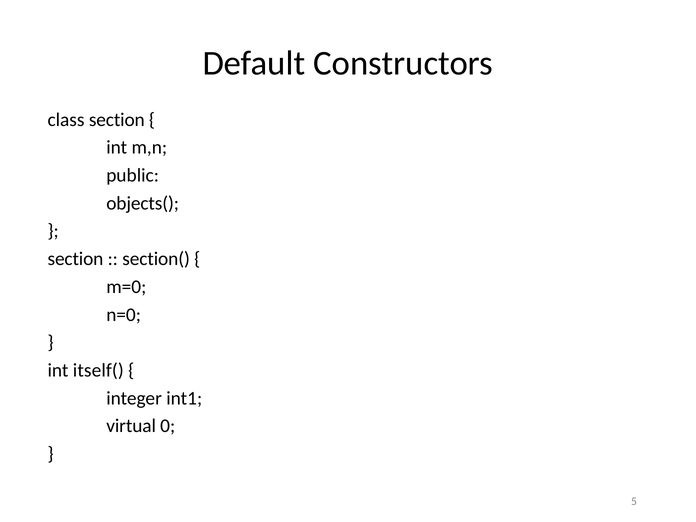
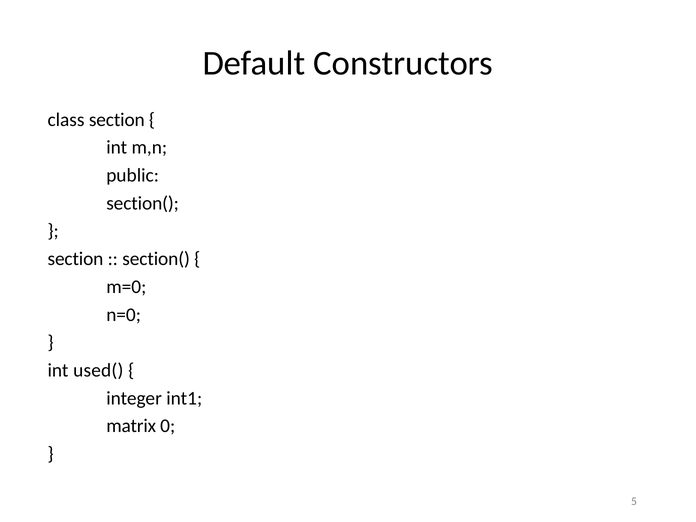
objects(: objects( -> section( (143, 203)
itself(: itself( -> used( (98, 370)
virtual: virtual -> matrix (131, 426)
